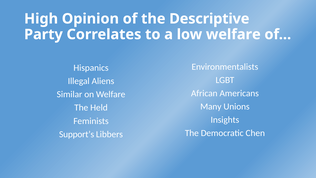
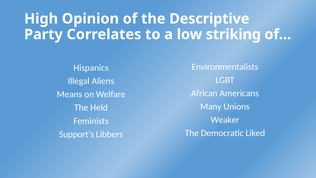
low welfare: welfare -> striking (233, 34)
Similar: Similar -> Means (69, 94)
Insights: Insights -> Weaker (225, 120)
Chen: Chen -> Liked (255, 133)
